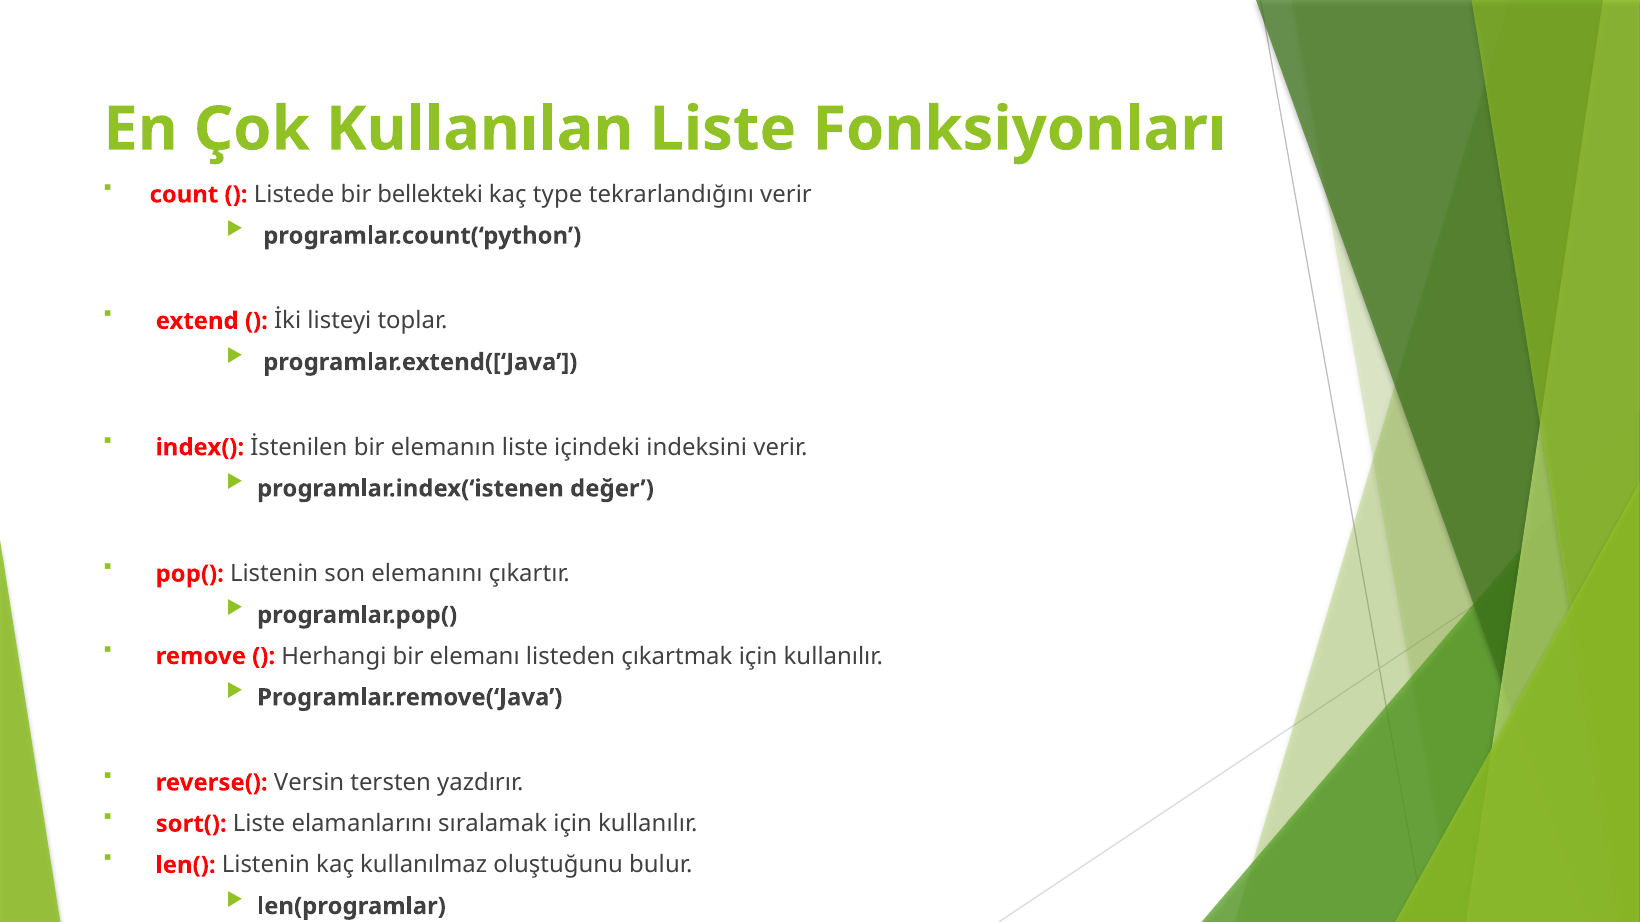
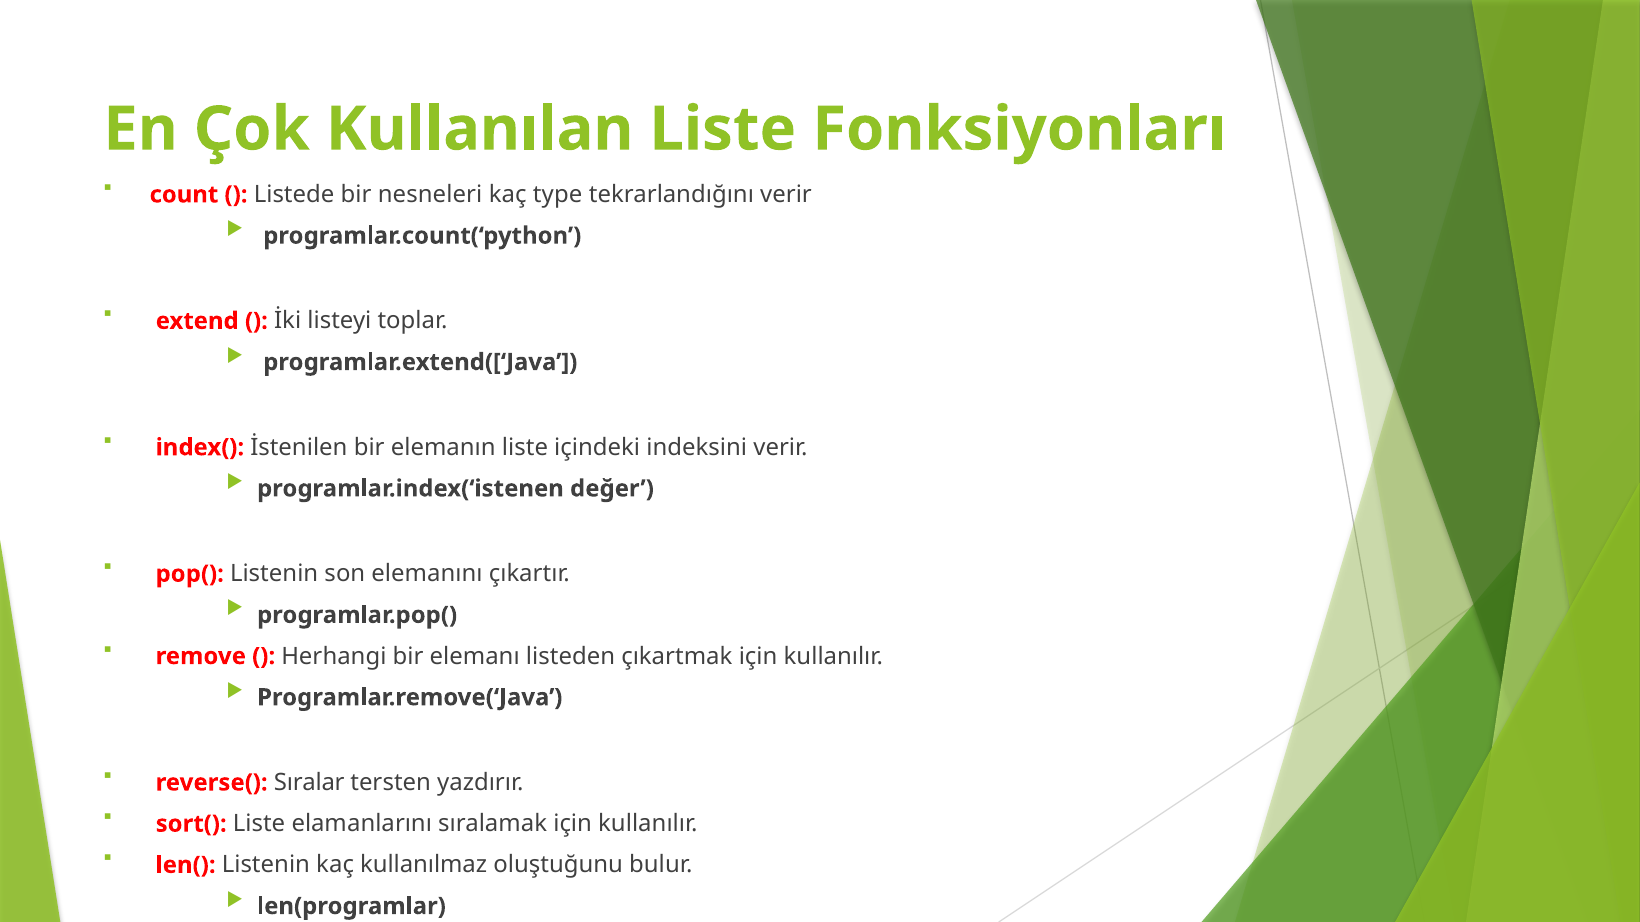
bellekteki: bellekteki -> nesneleri (430, 195)
Versin: Versin -> Sıralar (309, 783)
